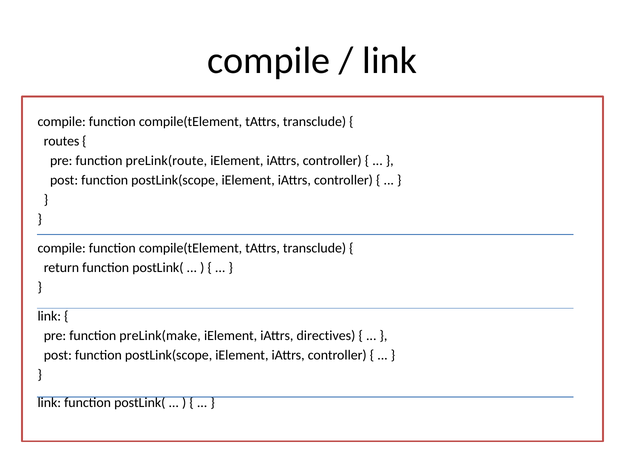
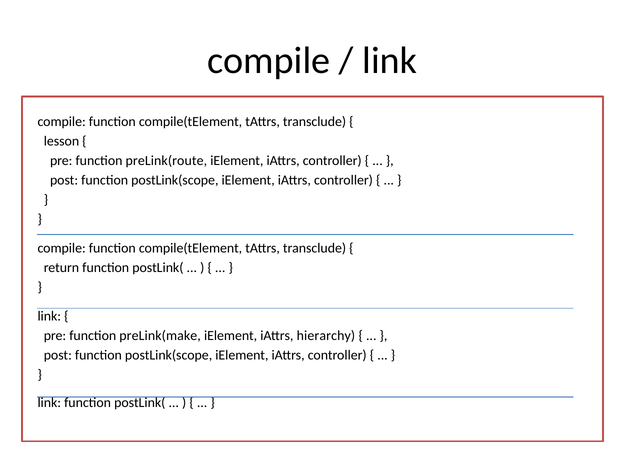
routes: routes -> lesson (61, 141)
directives: directives -> hierarchy (326, 336)
